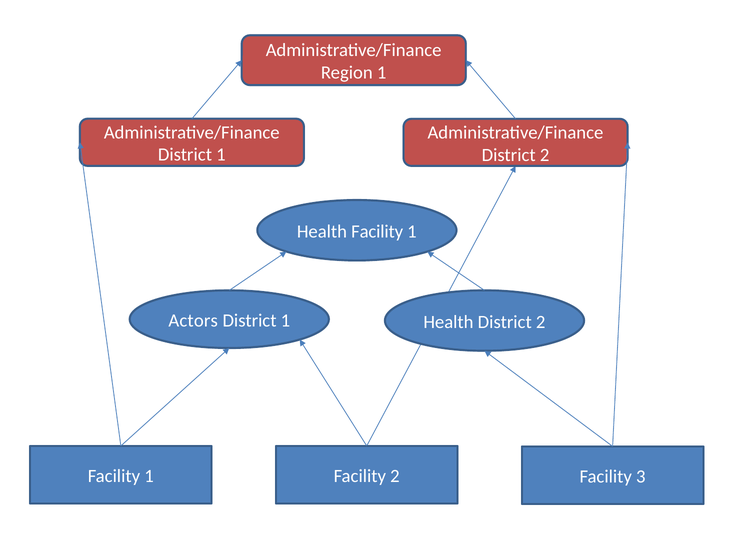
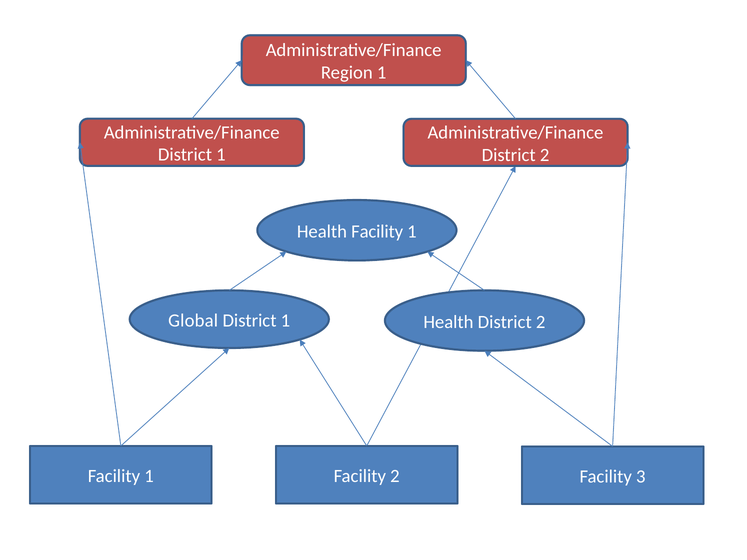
Actors: Actors -> Global (193, 321)
